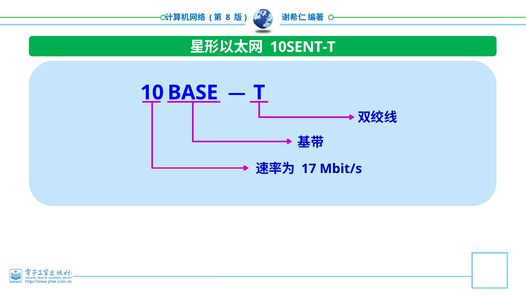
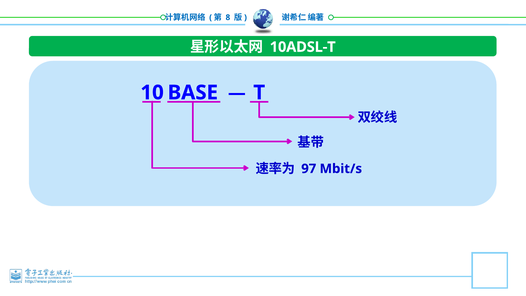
10SENT-T: 10SENT-T -> 10ADSL-T (303, 47)
17: 17 -> 97 (309, 169)
